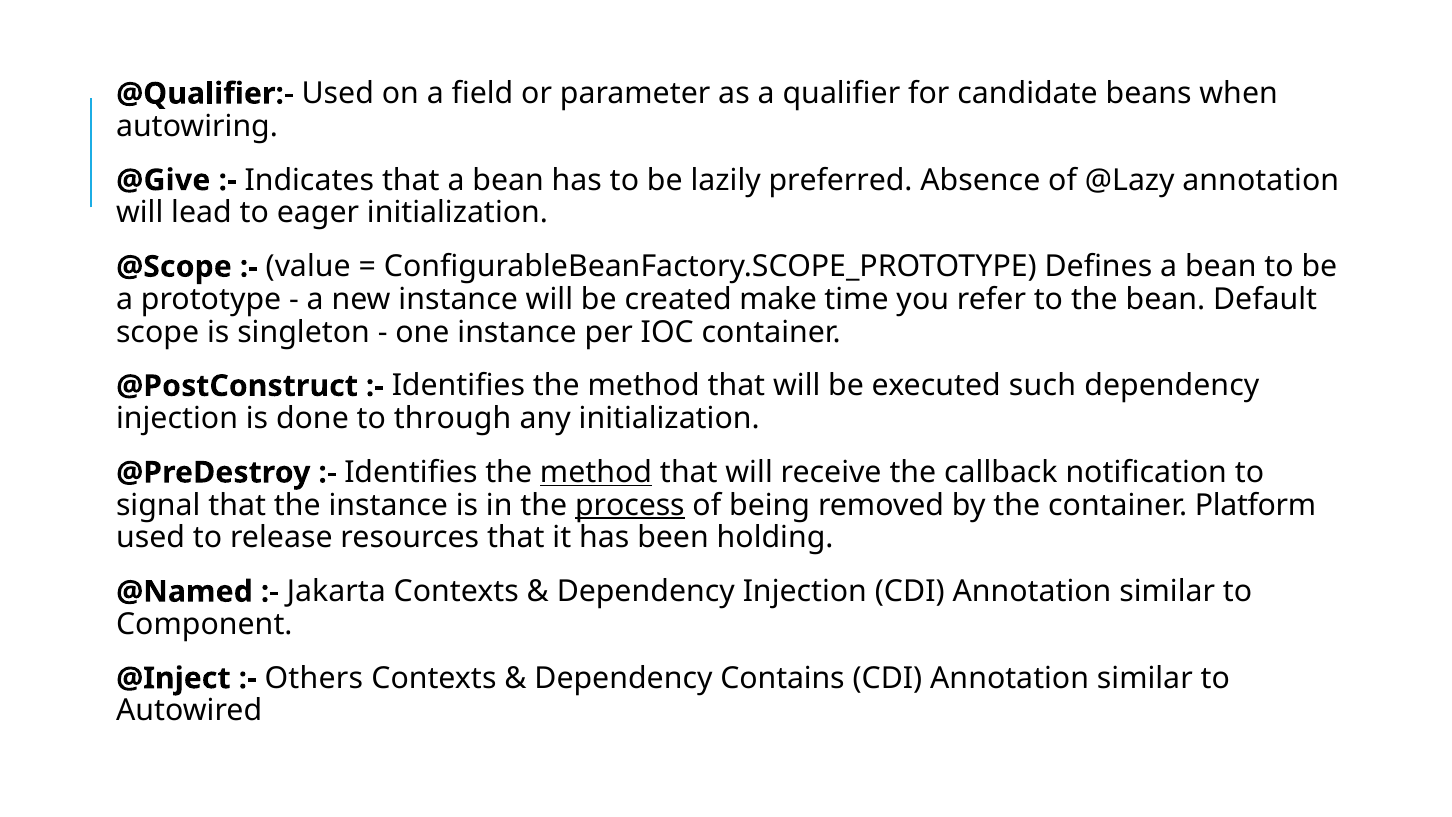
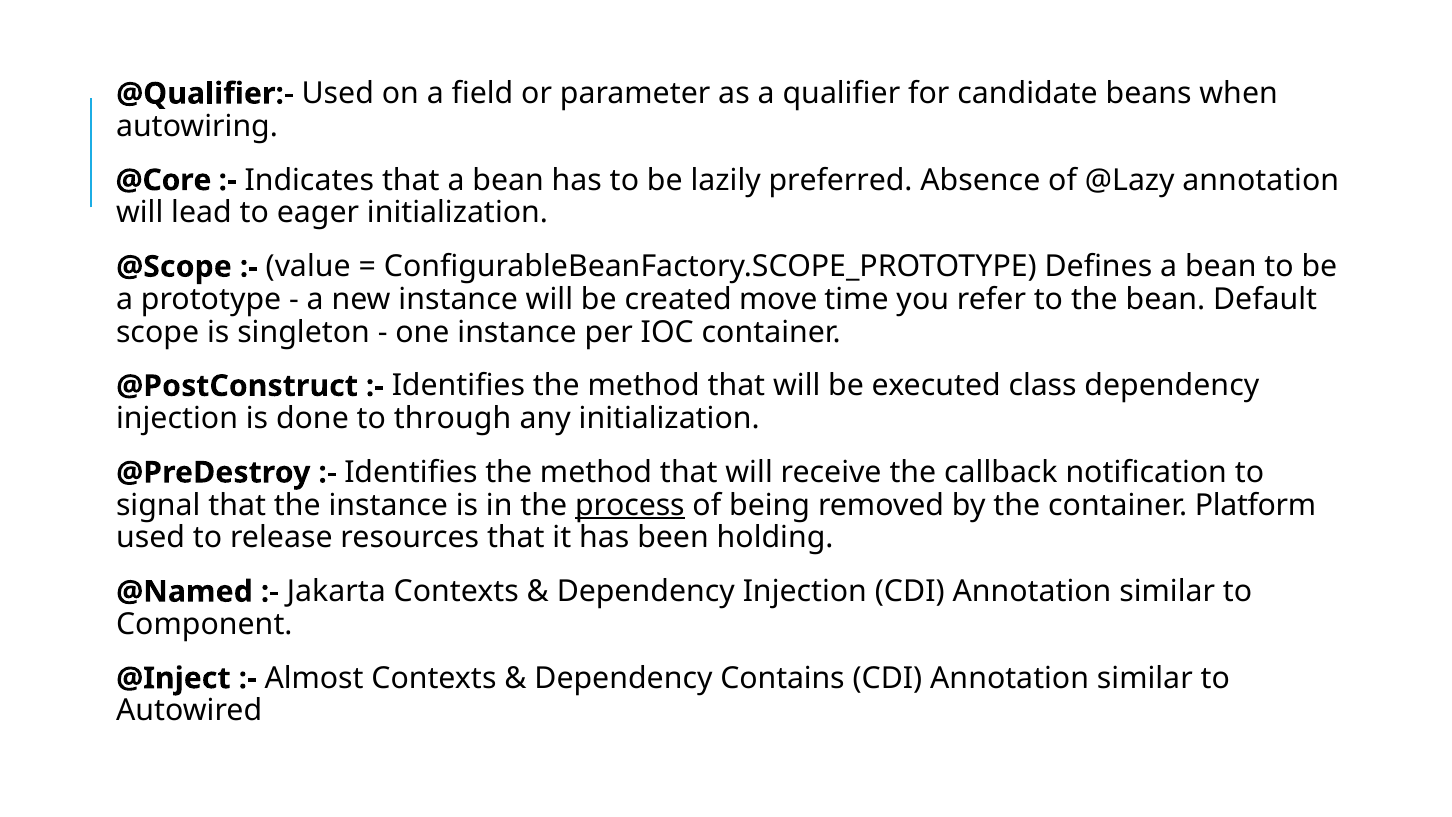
@Give: @Give -> @Core (164, 180)
make: make -> move (778, 299)
such: such -> class (1043, 386)
method underline: present -> none (596, 472)
Others: Others -> Almost (314, 678)
